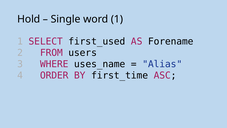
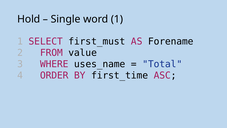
first_used: first_used -> first_must (97, 41)
users: users -> value (83, 53)
Alias: Alias -> Total (162, 64)
